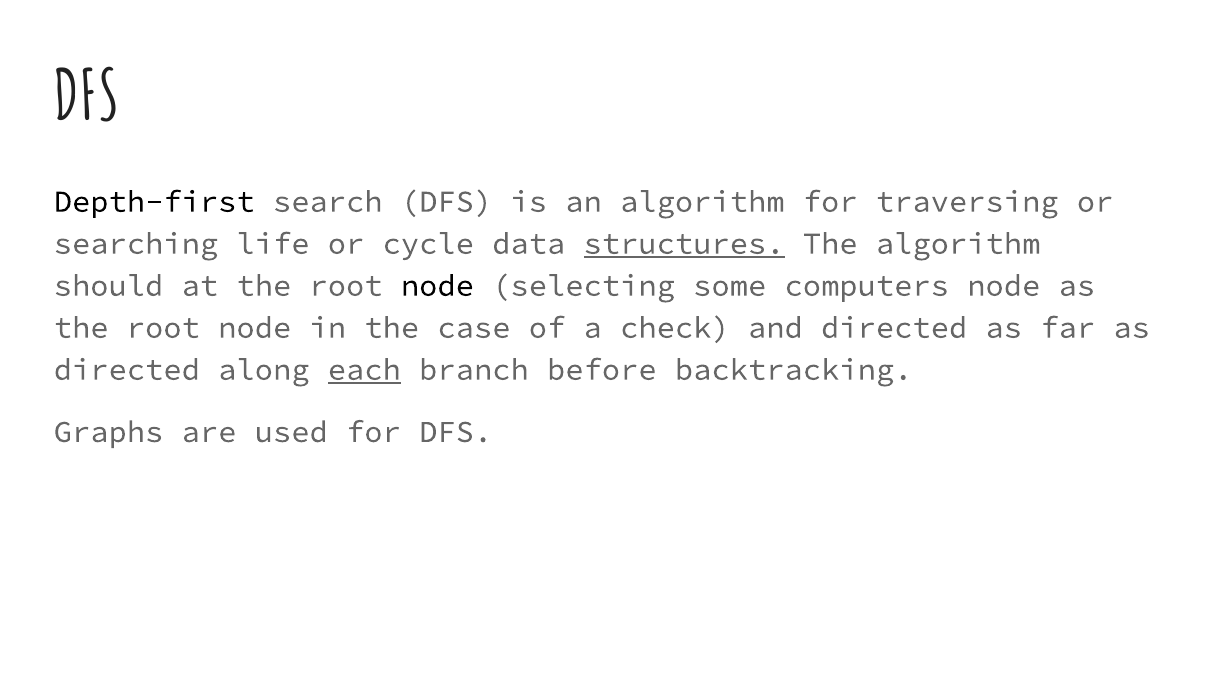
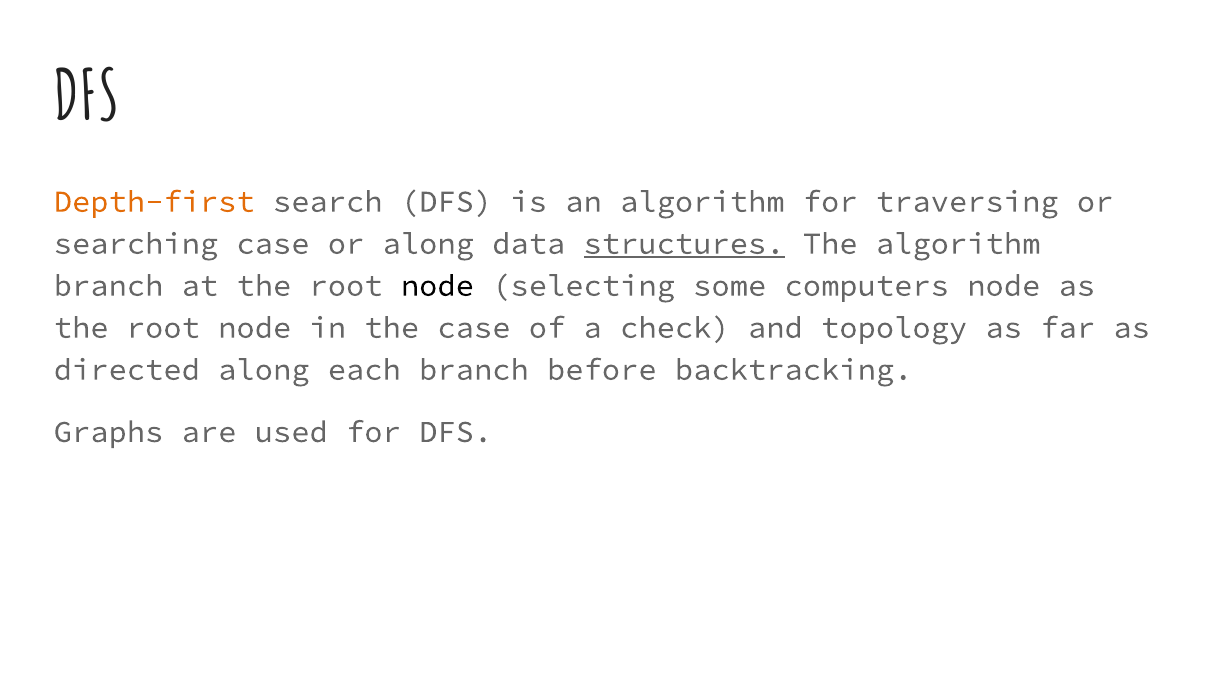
Depth-first colour: black -> orange (154, 202)
searching life: life -> case (273, 244)
or cycle: cycle -> along (428, 244)
should: should -> branch (109, 286)
and directed: directed -> topology (894, 328)
each underline: present -> none (364, 370)
